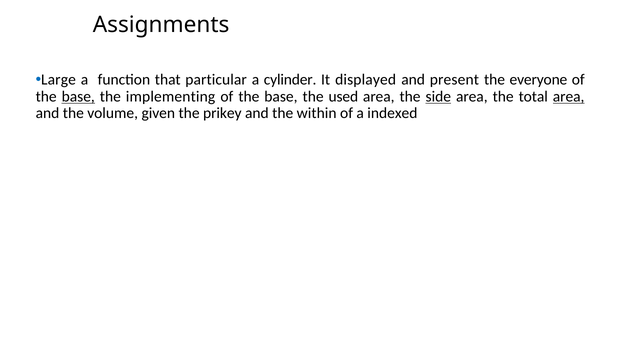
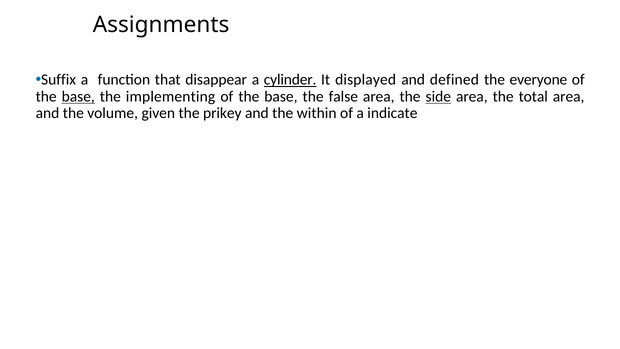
Large: Large -> Suffix (59, 80)
particular: particular -> disappear (216, 80)
cylinder underline: none -> present (290, 80)
present: present -> defined (454, 80)
used: used -> false (343, 97)
area underline: present -> none (569, 97)
indexed: indexed -> indicate (392, 113)
